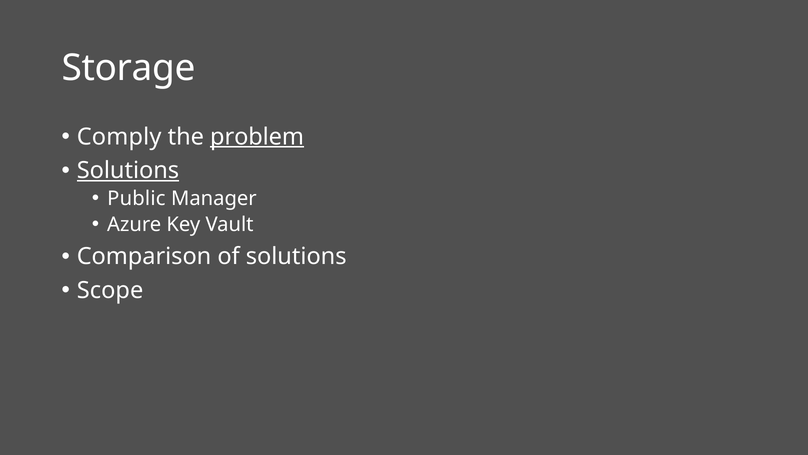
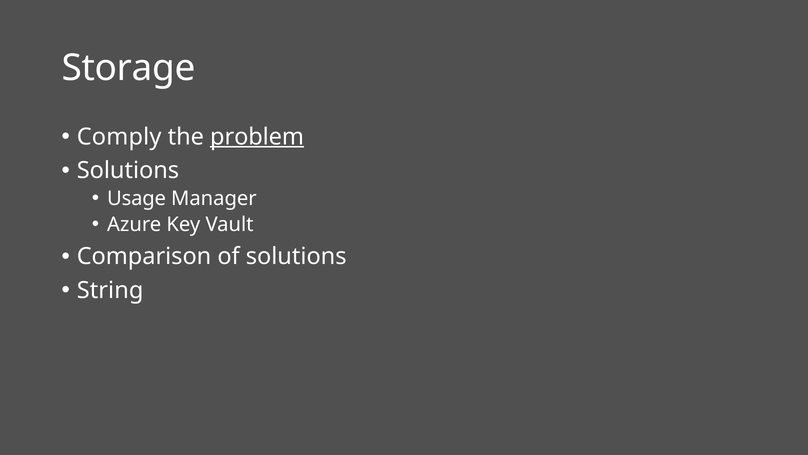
Solutions underline: present -> none (128, 170)
Public: Public -> Usage (137, 198)
Scope: Scope -> String (110, 290)
